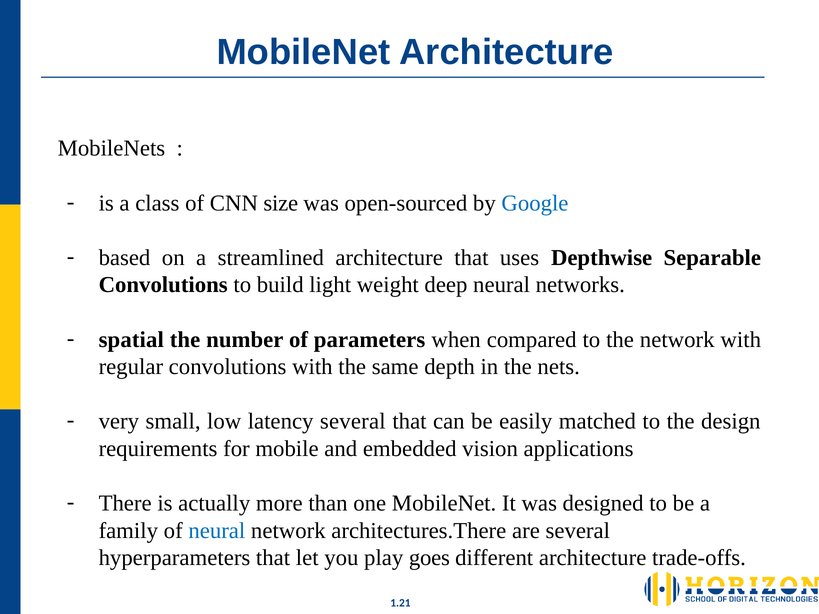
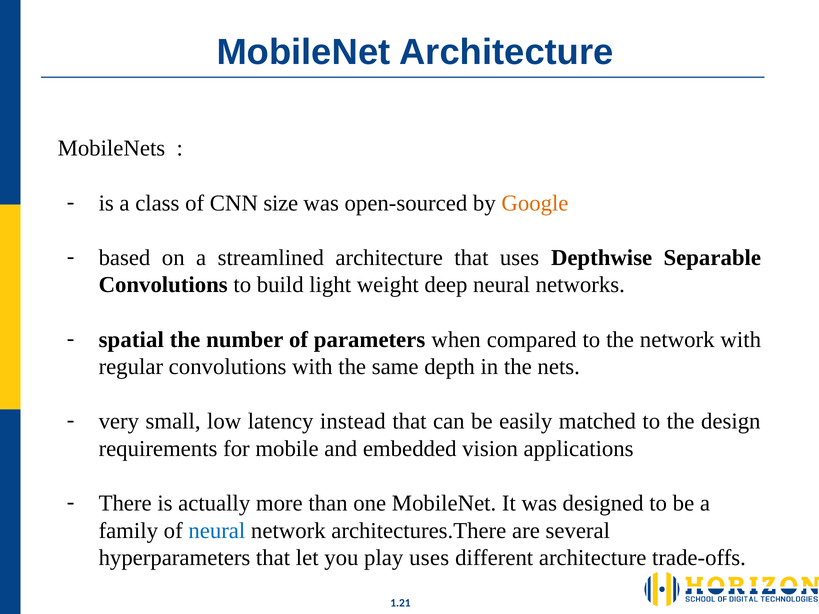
Google colour: blue -> orange (535, 203)
latency several: several -> instead (353, 422)
play goes: goes -> uses (429, 558)
